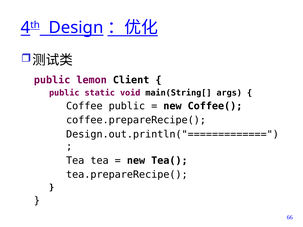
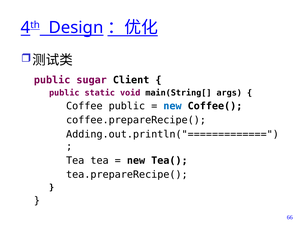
lemon: lemon -> sugar (92, 80)
new colour: black -> blue (172, 106)
Design.out.println("=============: Design.out.println("============= -> Adding.out.println("============= (172, 134)
